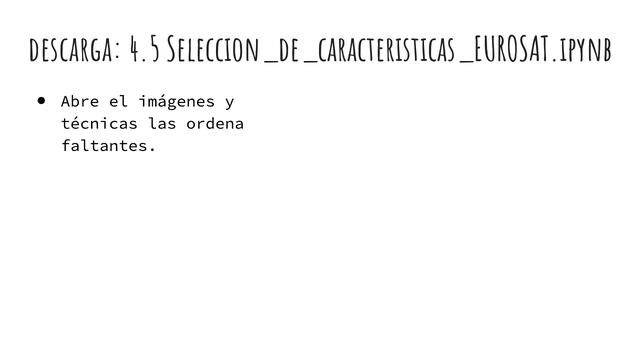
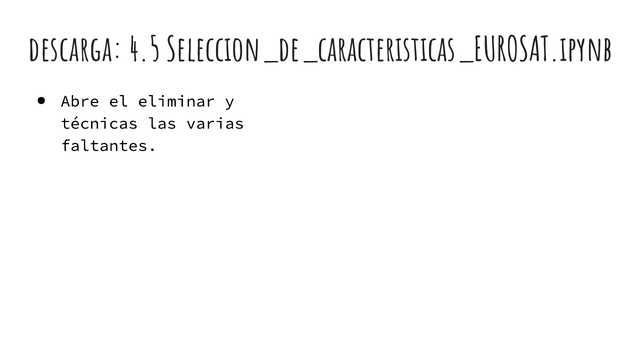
imágenes: imágenes -> eliminar (177, 101)
ordena: ordena -> varias (215, 123)
